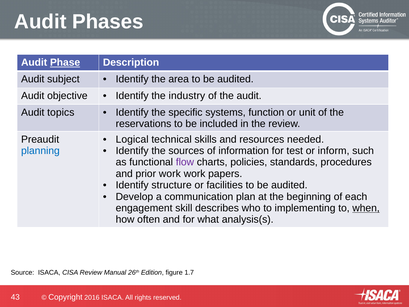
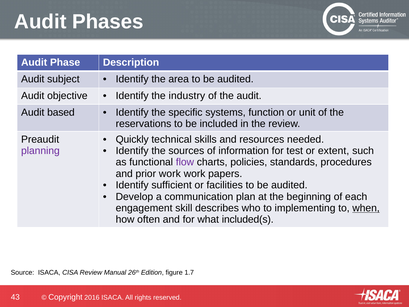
Phase underline: present -> none (65, 62)
topics: topics -> based (61, 112)
Logical: Logical -> Quickly (132, 139)
planning colour: blue -> purple (40, 151)
inform: inform -> extent (334, 151)
structure: structure -> sufficient (172, 185)
analysis(s: analysis(s -> included(s (248, 219)
